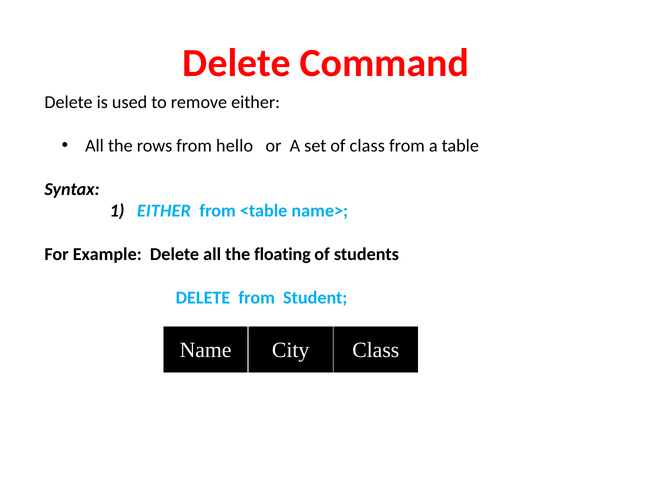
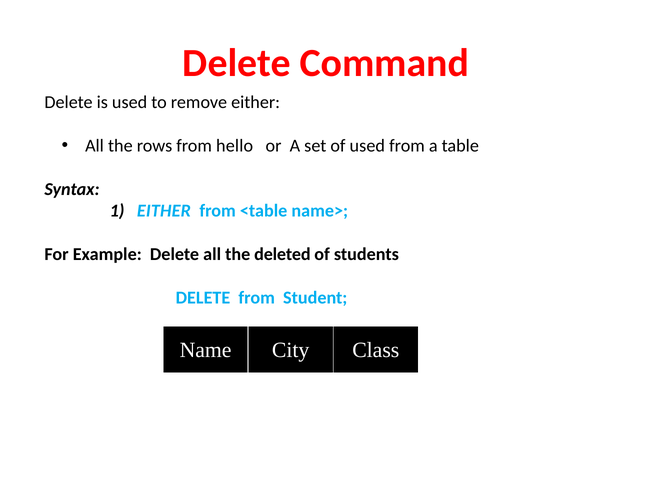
of class: class -> used (367, 146)
floating: floating -> deleted (282, 254)
